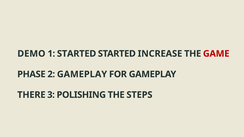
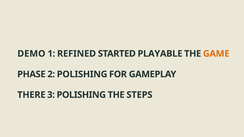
1 STARTED: STARTED -> REFINED (77, 54)
INCREASE: INCREASE -> PLAYABLE (160, 54)
GAME colour: red -> orange (216, 54)
2 GAMEPLAY: GAMEPLAY -> POLISHING (82, 74)
